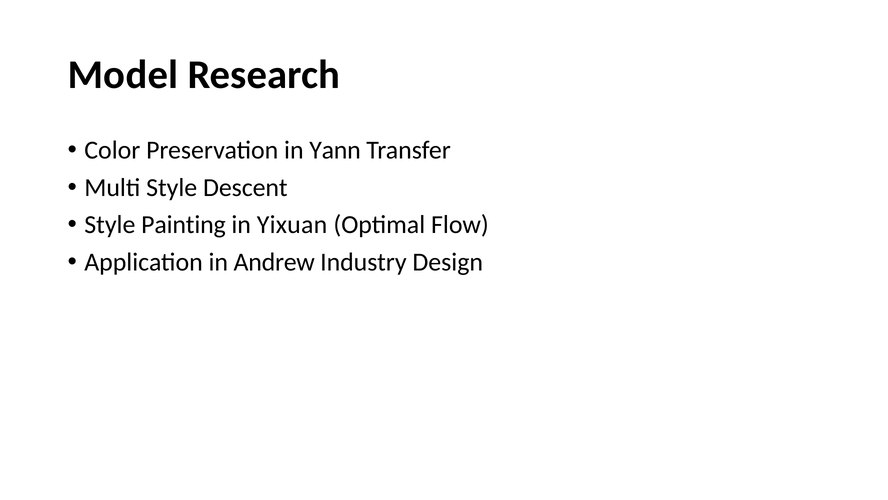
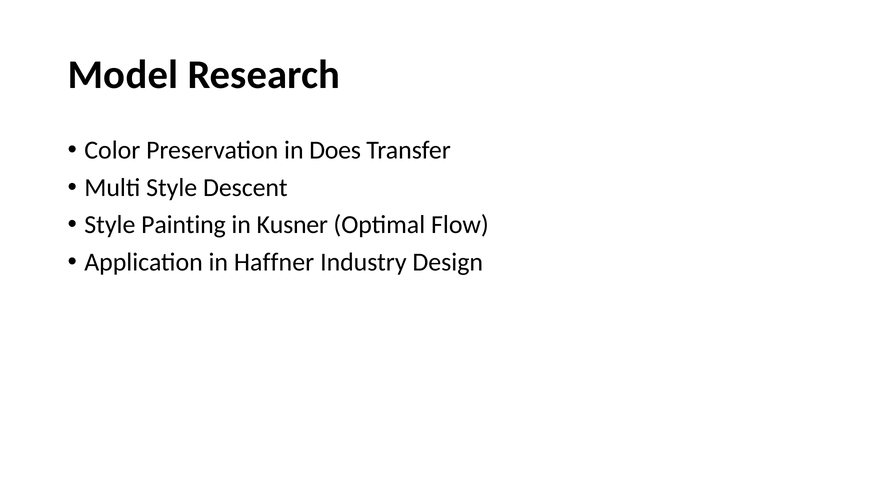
Yann: Yann -> Does (335, 150)
Yixuan: Yixuan -> Kusner (292, 225)
Andrew: Andrew -> Haffner (274, 262)
